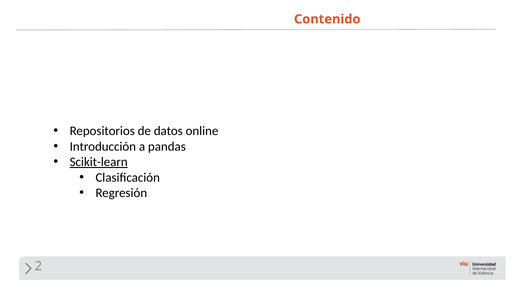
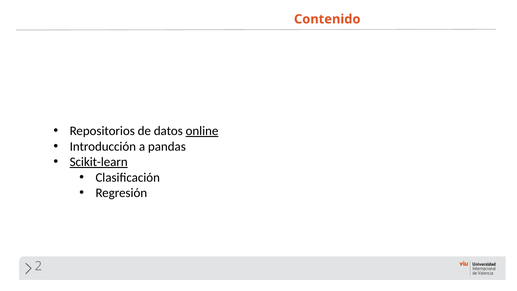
online underline: none -> present (202, 131)
